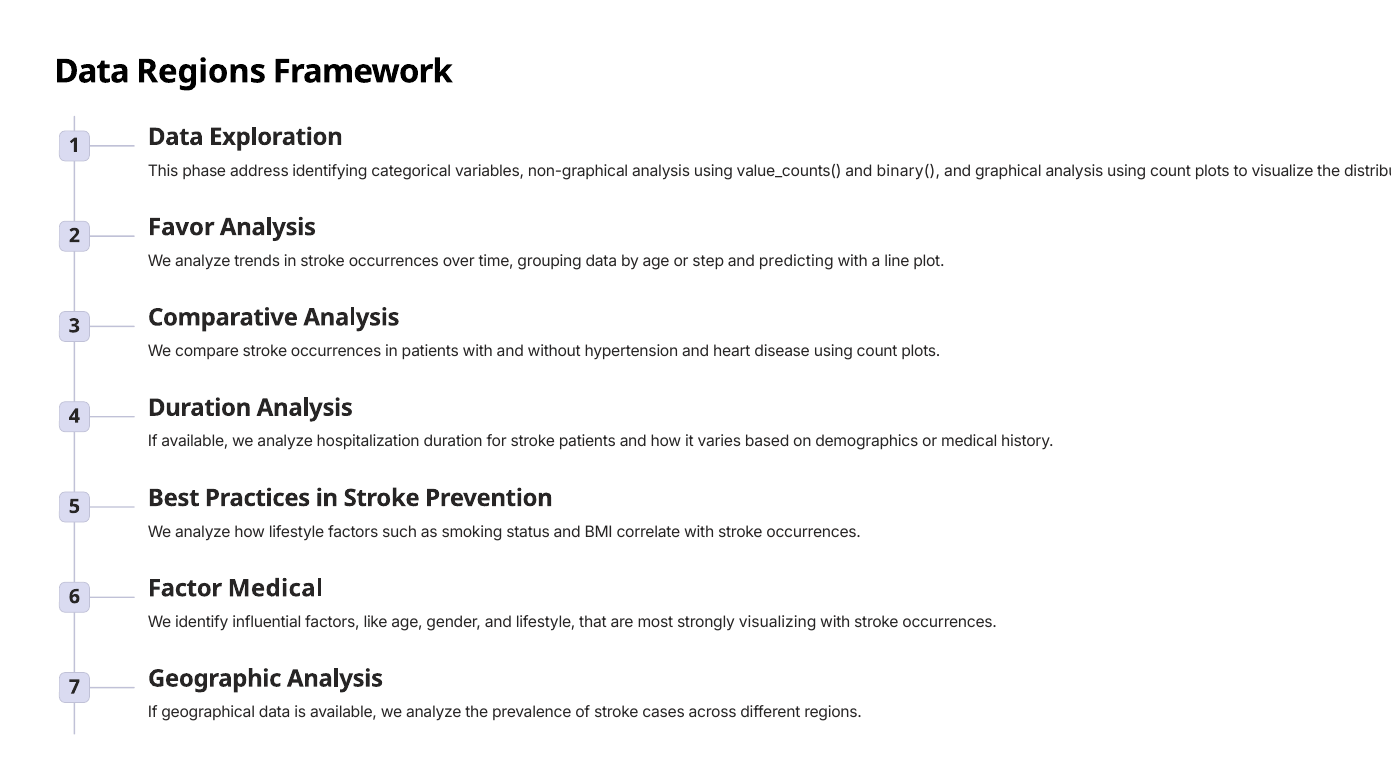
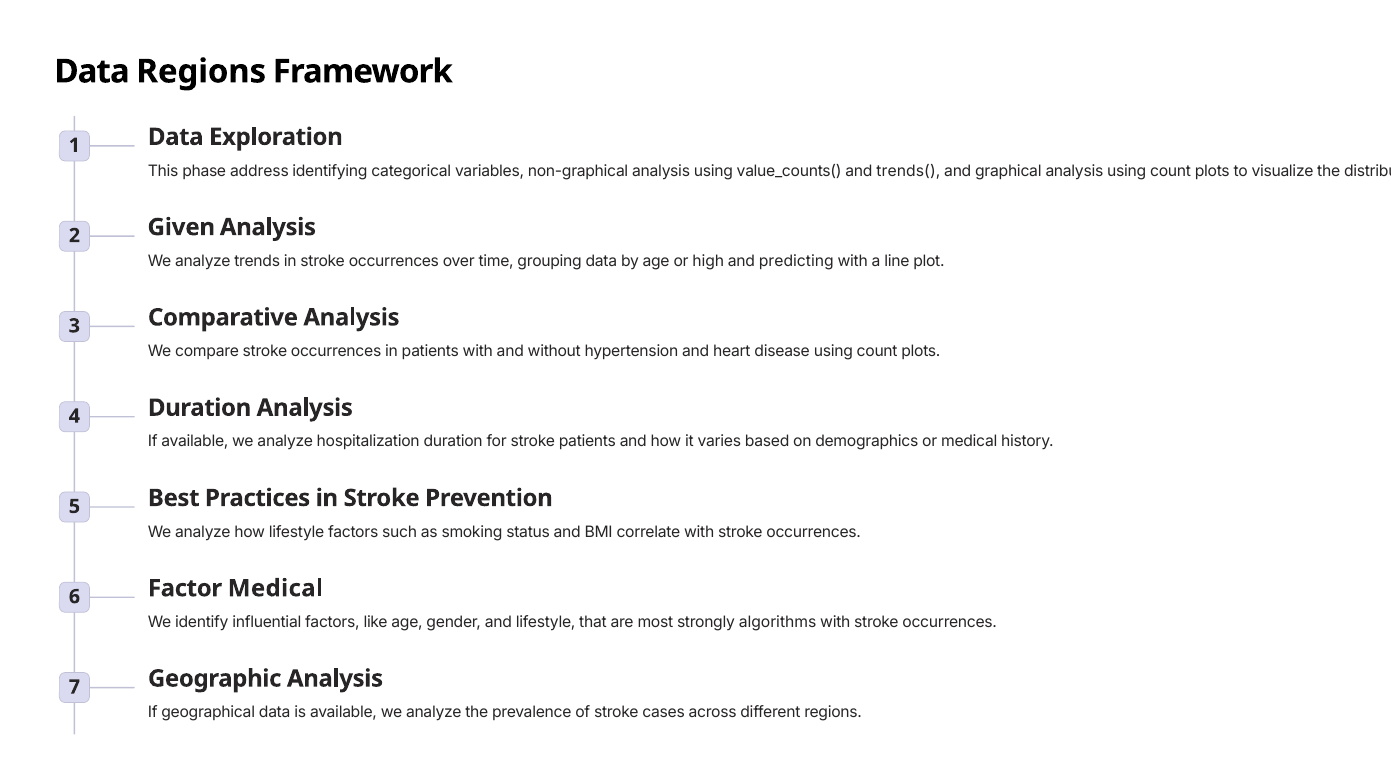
binary(: binary( -> trends( (908, 171)
Favor: Favor -> Given (181, 227)
step: step -> high (708, 261)
visualizing: visualizing -> algorithms (778, 623)
